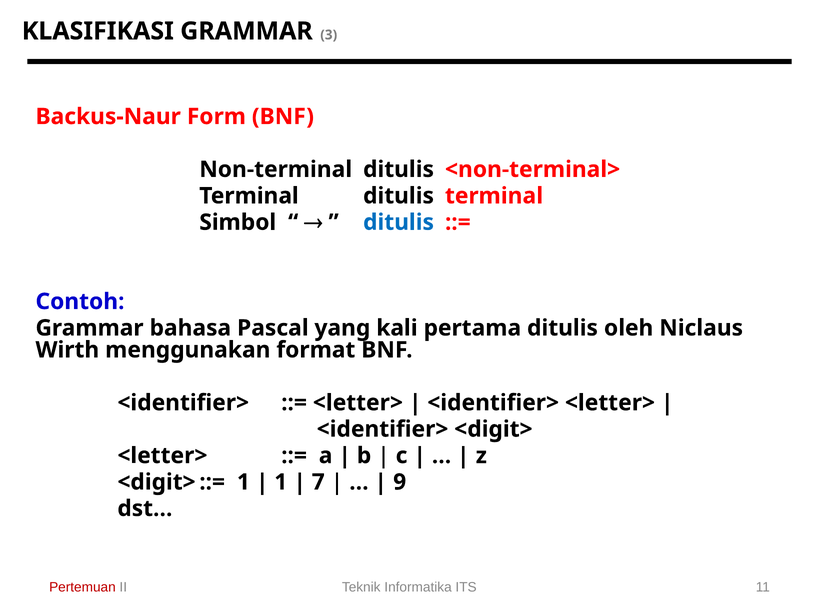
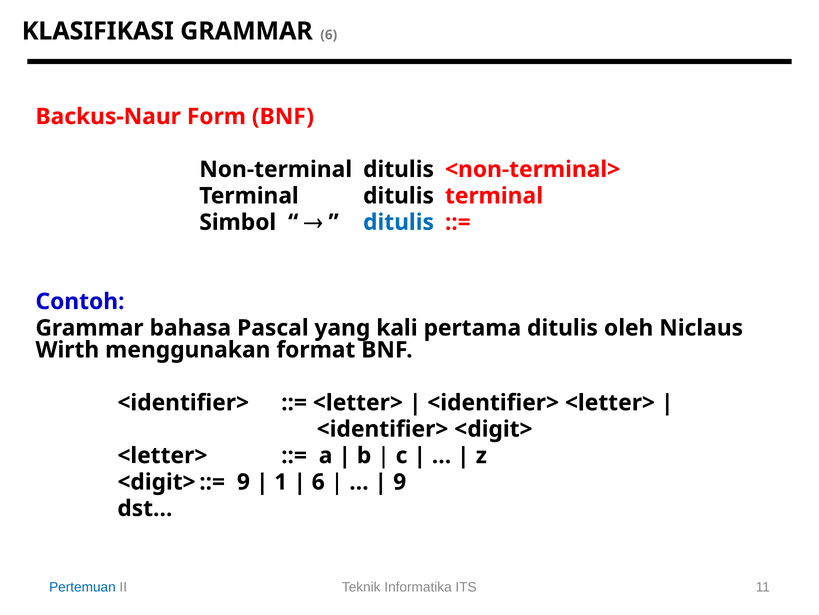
GRAMMAR 3: 3 -> 6 (329, 35)
1: 1 -> 9 (243, 481)
7: 7 -> 6 (318, 481)
Pertemuan colour: red -> blue (82, 587)
